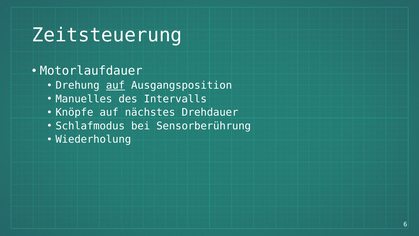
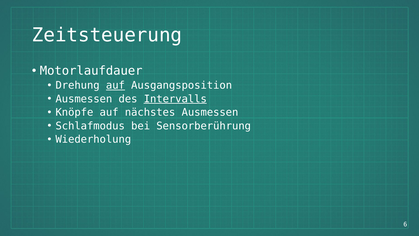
Manuelles: Manuelles -> Ausmessen (84, 99)
Intervalls underline: none -> present (175, 99)
nächstes Drehdauer: Drehdauer -> Ausmessen (210, 112)
